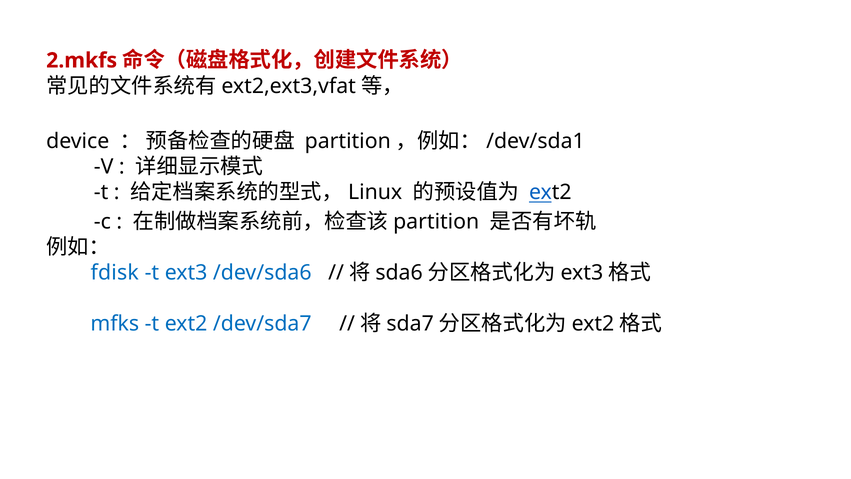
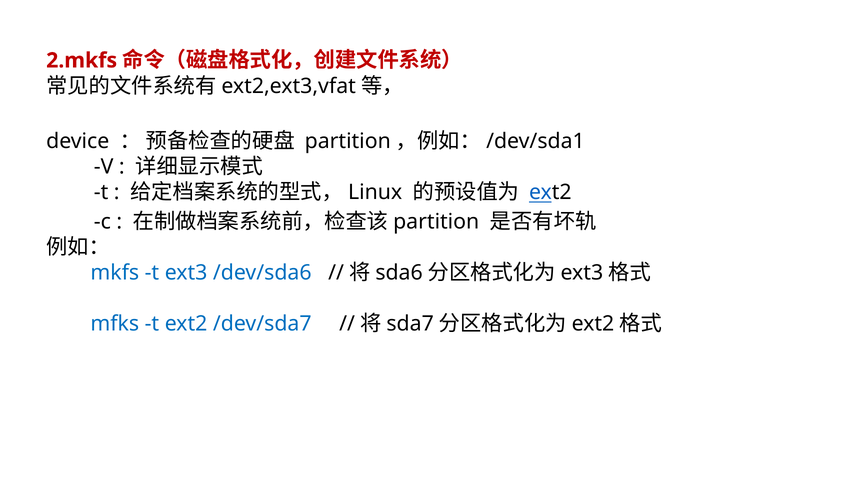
fdisk: fdisk -> mkfs (115, 272)
